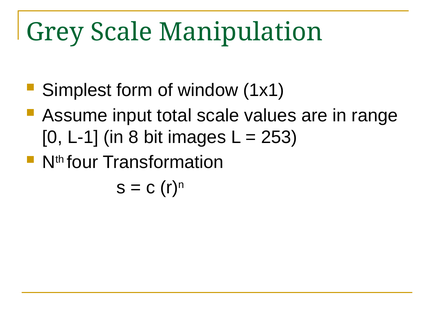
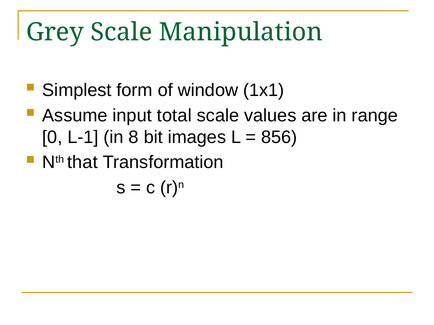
253: 253 -> 856 (279, 137)
four: four -> that (82, 163)
